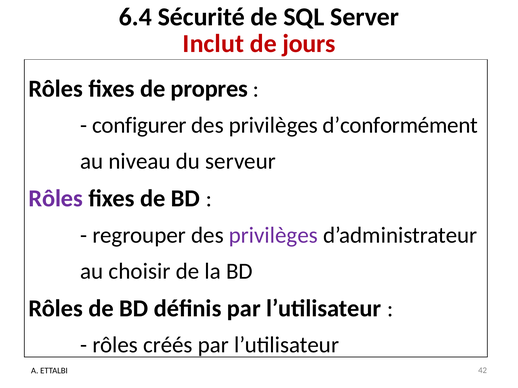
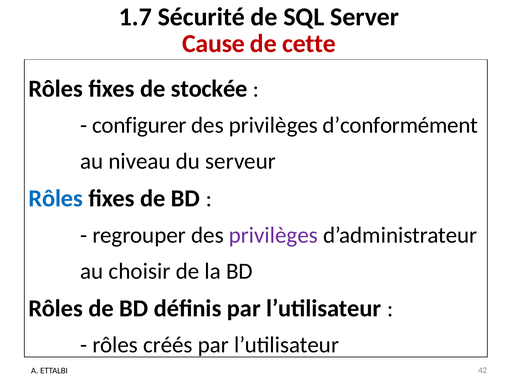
6.4: 6.4 -> 1.7 (135, 17)
Inclut: Inclut -> Cause (214, 44)
jours: jours -> cette (309, 44)
propres: propres -> stockée (209, 89)
Rôles colour: purple -> blue (56, 199)
